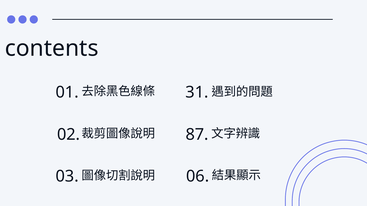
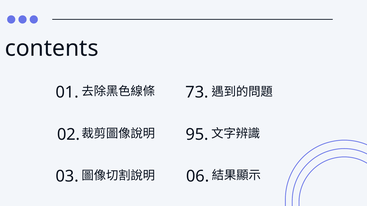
31: 31 -> 73 (197, 92)
87: 87 -> 95 (197, 135)
